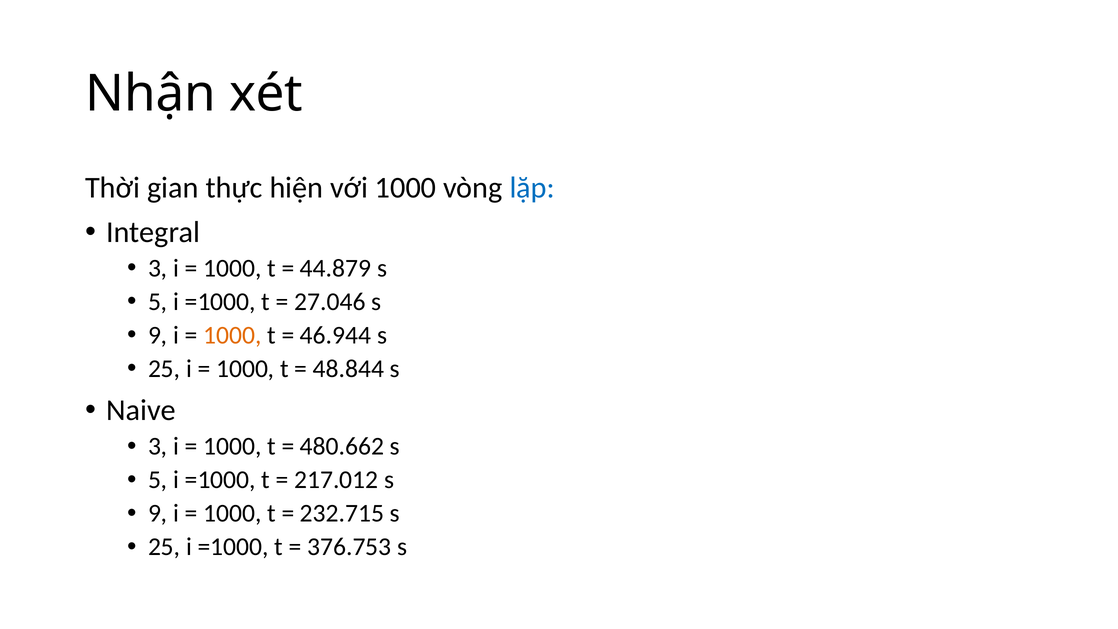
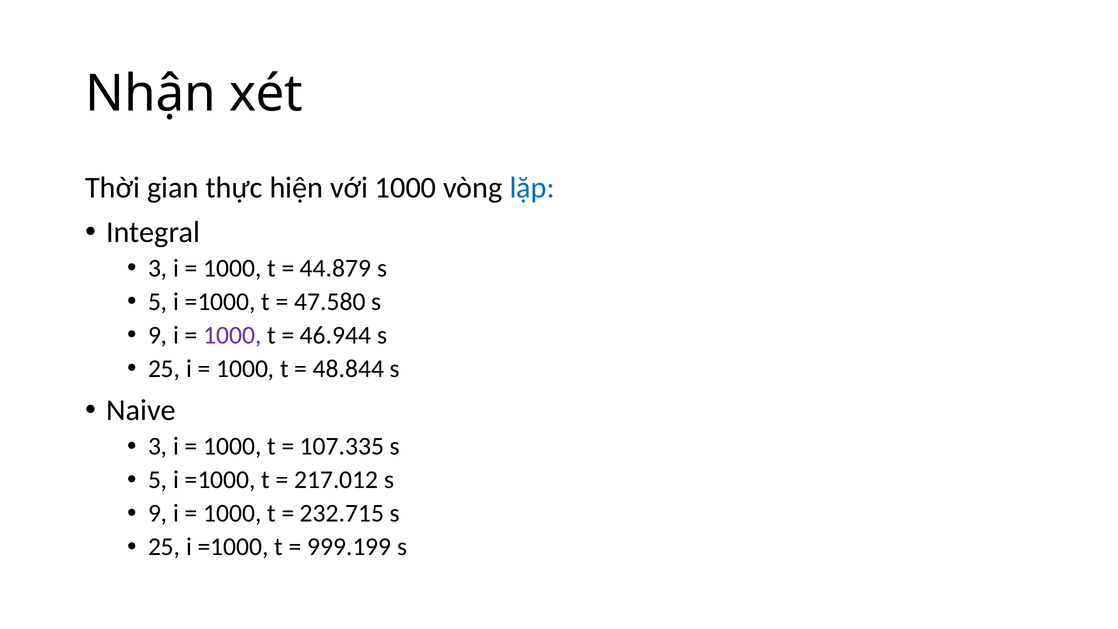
27.046: 27.046 -> 47.580 (330, 302)
1000 colour: orange -> purple (232, 335)
480.662: 480.662 -> 107.335 (342, 446)
376.753: 376.753 -> 999.199 (349, 547)
